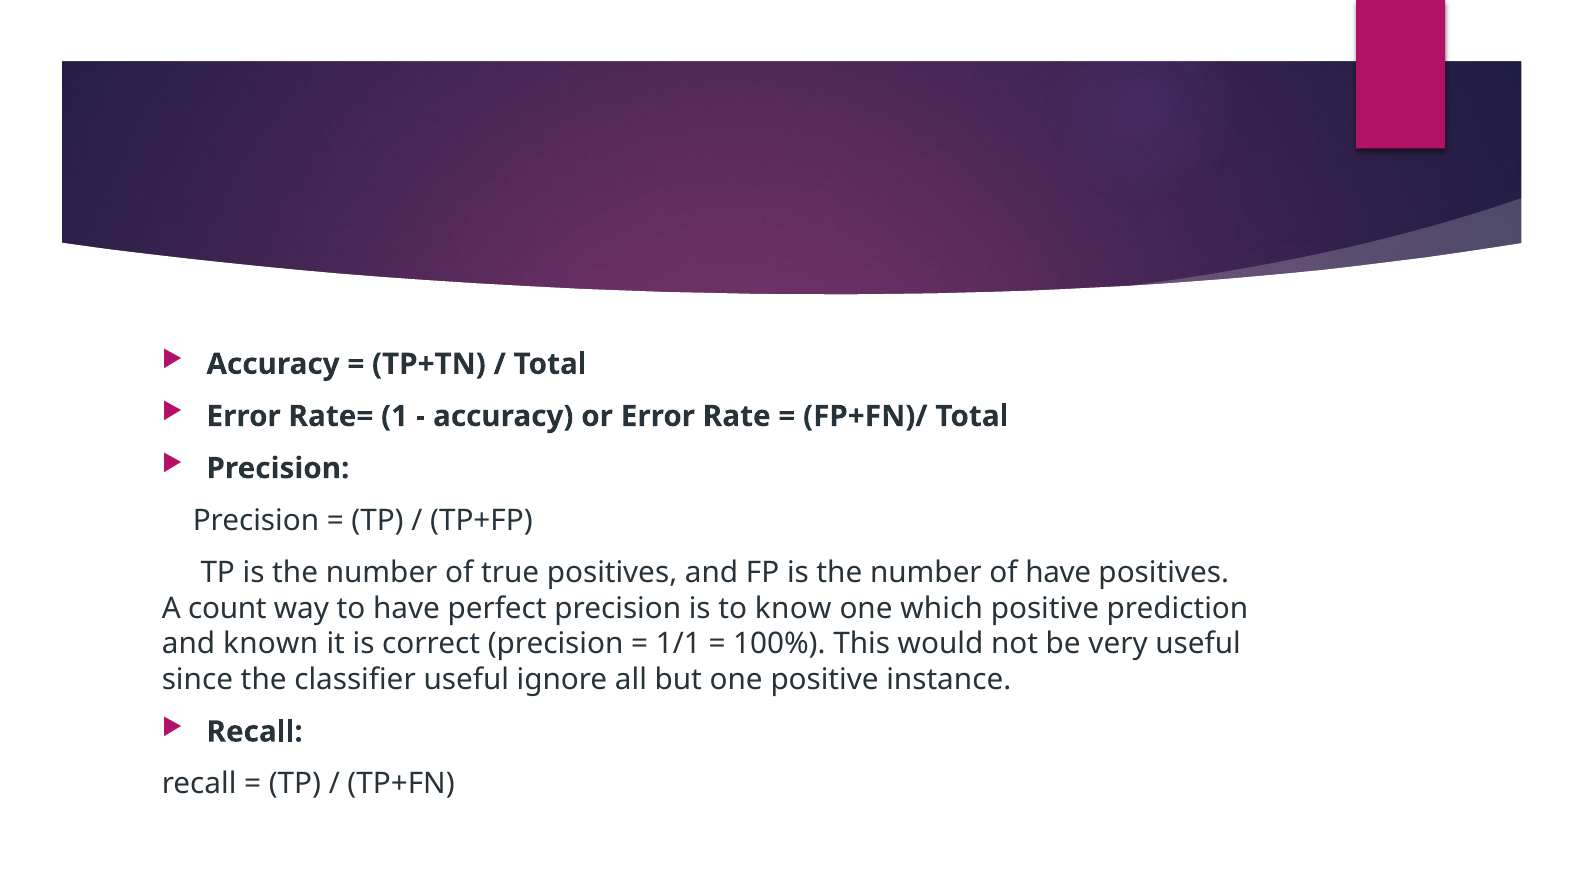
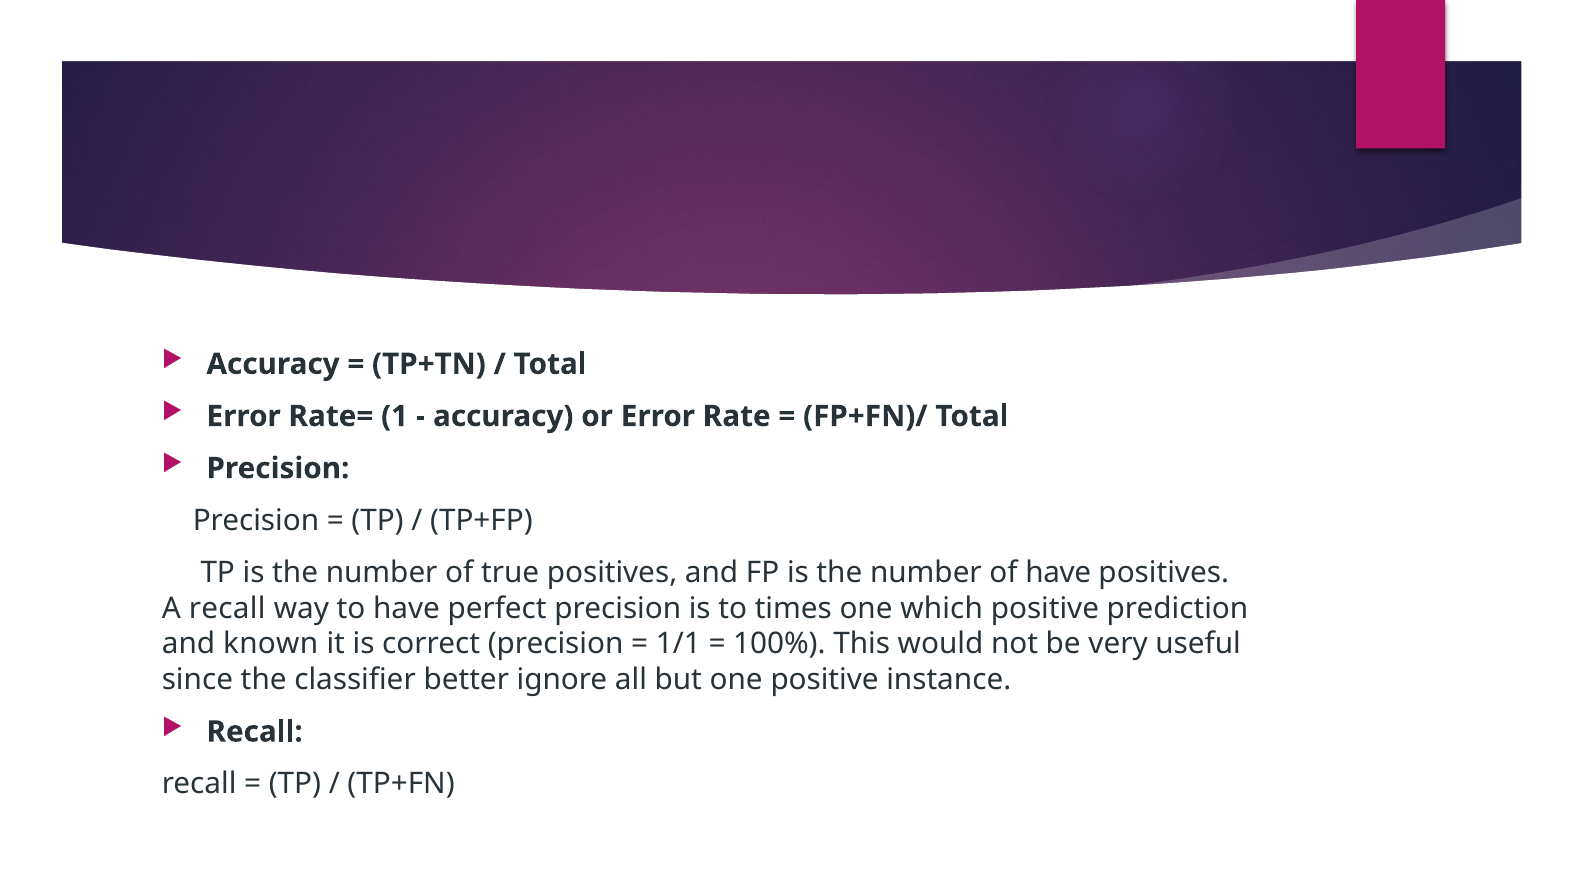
A count: count -> recall (227, 608)
know: know -> times (793, 608)
classifier useful: useful -> better (466, 680)
